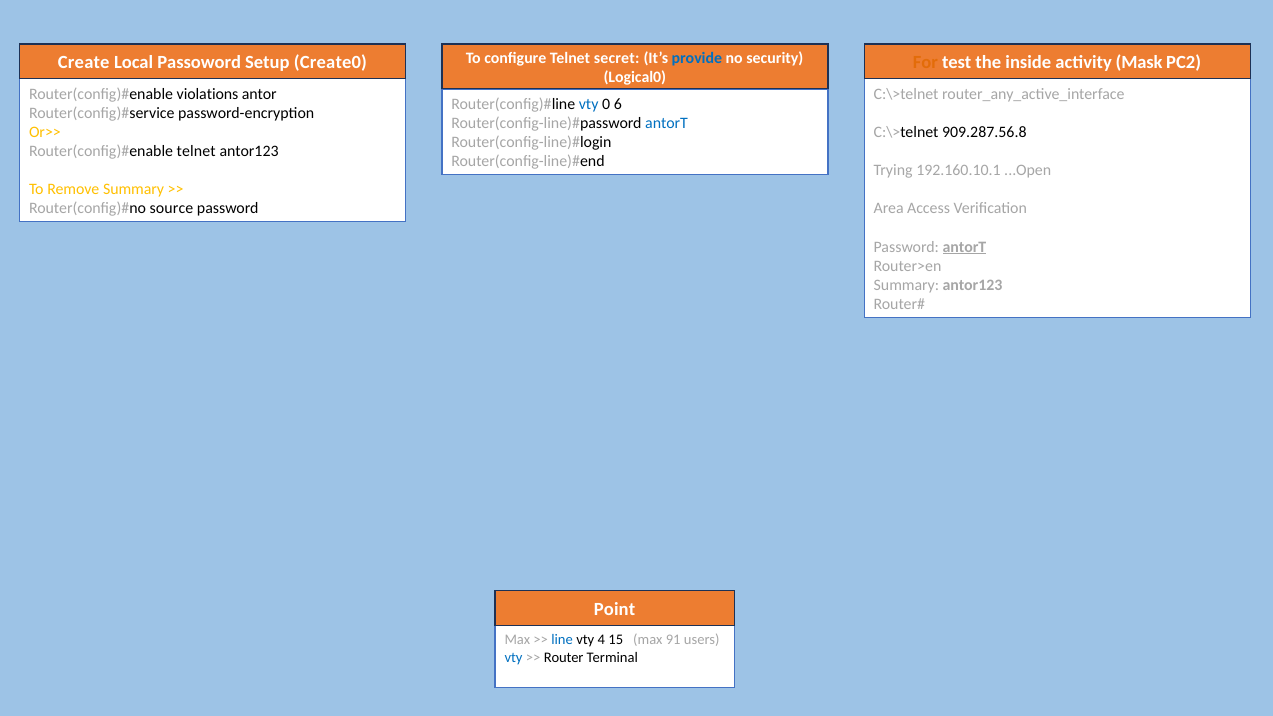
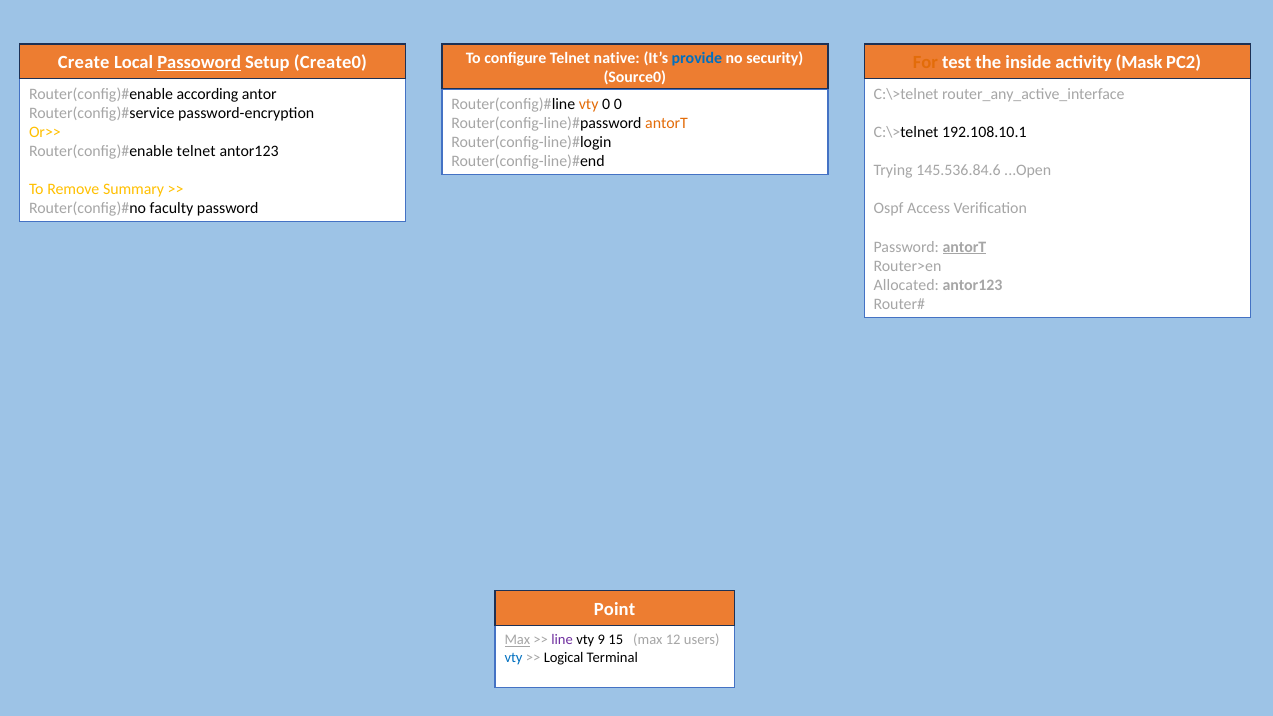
secret: secret -> native (617, 58)
Passoword underline: none -> present (199, 63)
Logical0: Logical0 -> Source0 (635, 77)
violations: violations -> according (208, 94)
vty colour: blue -> orange (589, 104)
0 6: 6 -> 0 (618, 104)
antorT colour: blue -> orange (667, 123)
909.287.56.8: 909.287.56.8 -> 192.108.10.1 (984, 132)
192.160.10.1: 192.160.10.1 -> 145.536.84.6 (958, 170)
source: source -> faculty (171, 209)
Area: Area -> Ospf (889, 209)
Summary: Summary -> Allocated (906, 285)
Max underline: none -> present (517, 640)
line colour: blue -> purple (562, 640)
4: 4 -> 9 (601, 640)
91: 91 -> 12 (673, 640)
Router: Router -> Logical (564, 657)
